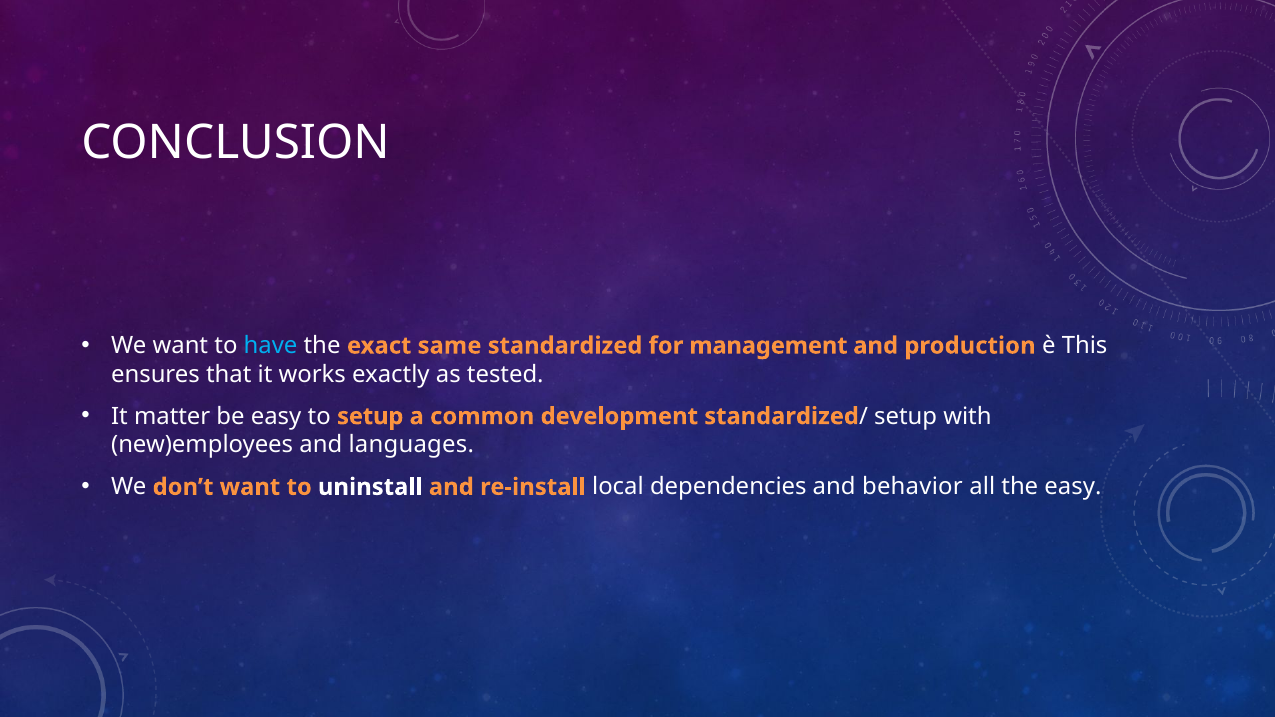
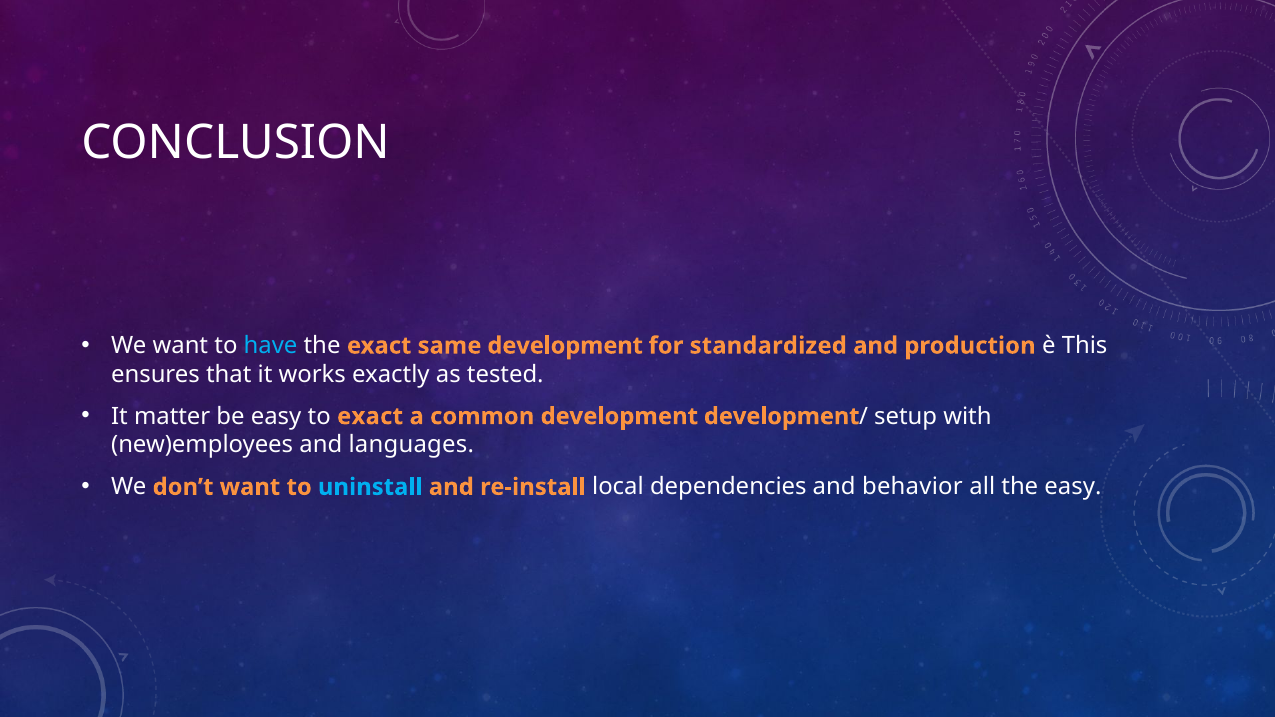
same standardized: standardized -> development (565, 346)
management: management -> standardized (768, 346)
to setup: setup -> exact (370, 416)
development standardized: standardized -> development (782, 416)
uninstall colour: white -> light blue (370, 487)
